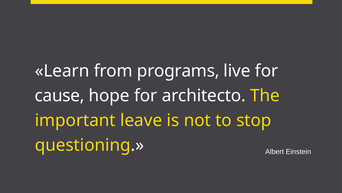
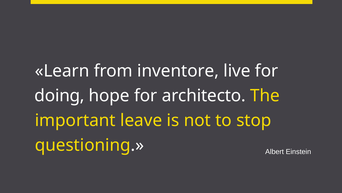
programs: programs -> inventore (178, 71)
cause: cause -> doing (60, 95)
